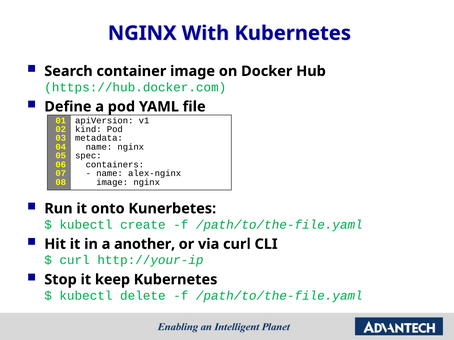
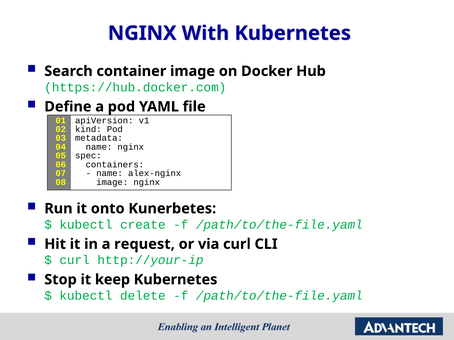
another: another -> request (145, 244)
